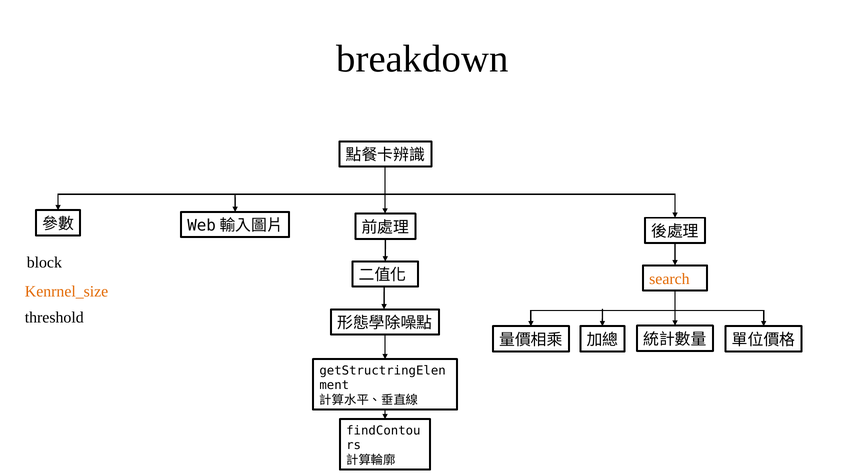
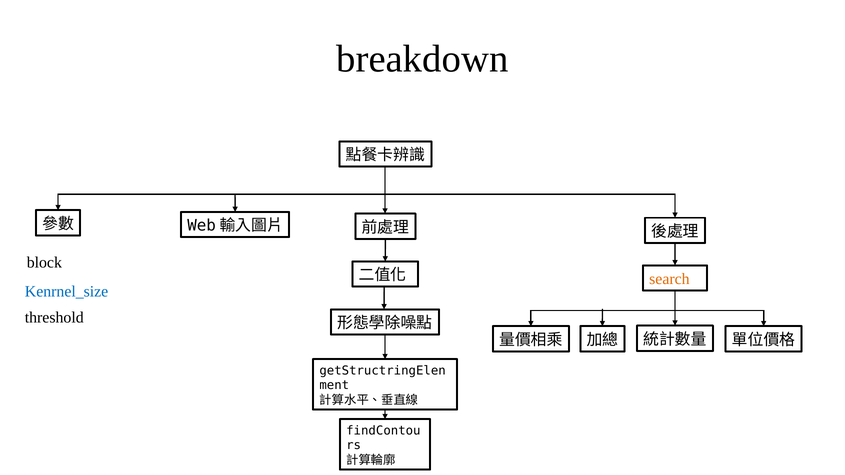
Kenrnel_size colour: orange -> blue (67, 292)
